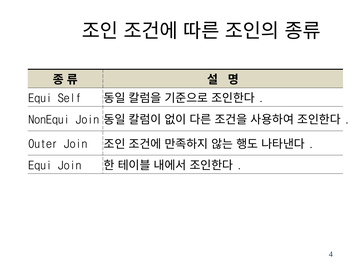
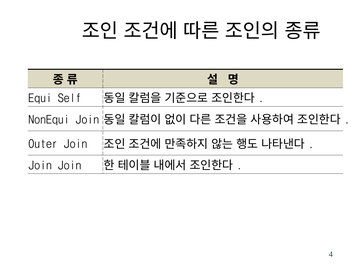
Equi: Equi -> Join (40, 165)
